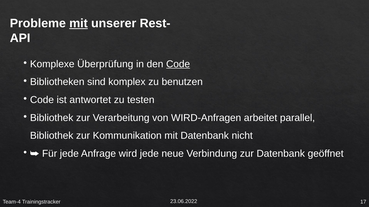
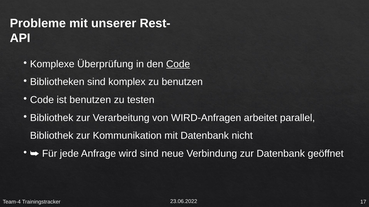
mit underline: present -> none (79, 23)
ist antwortet: antwortet -> benutzen (90, 100)
wird jede: jede -> sind (149, 154)
